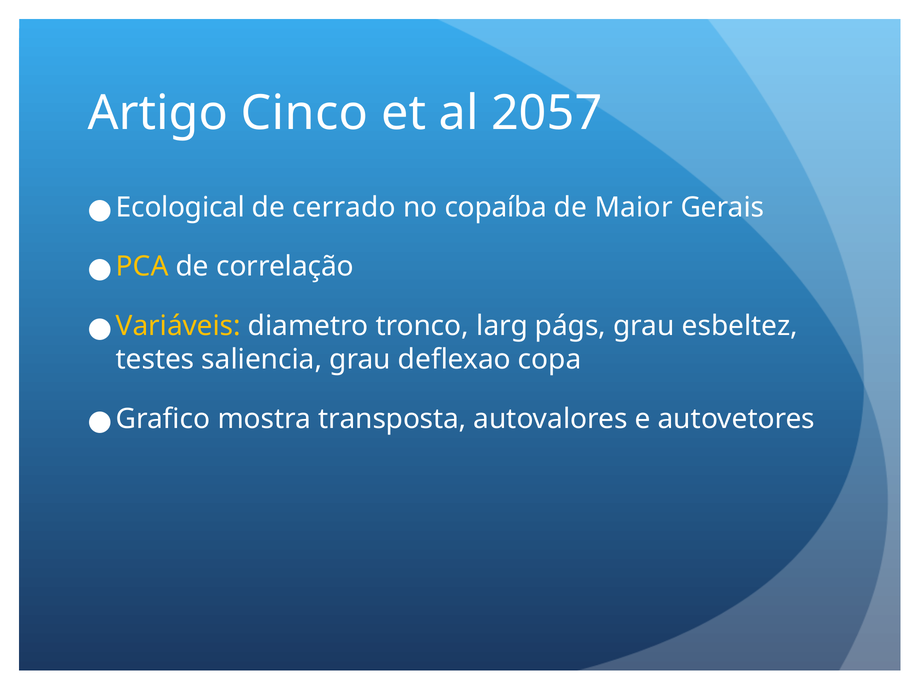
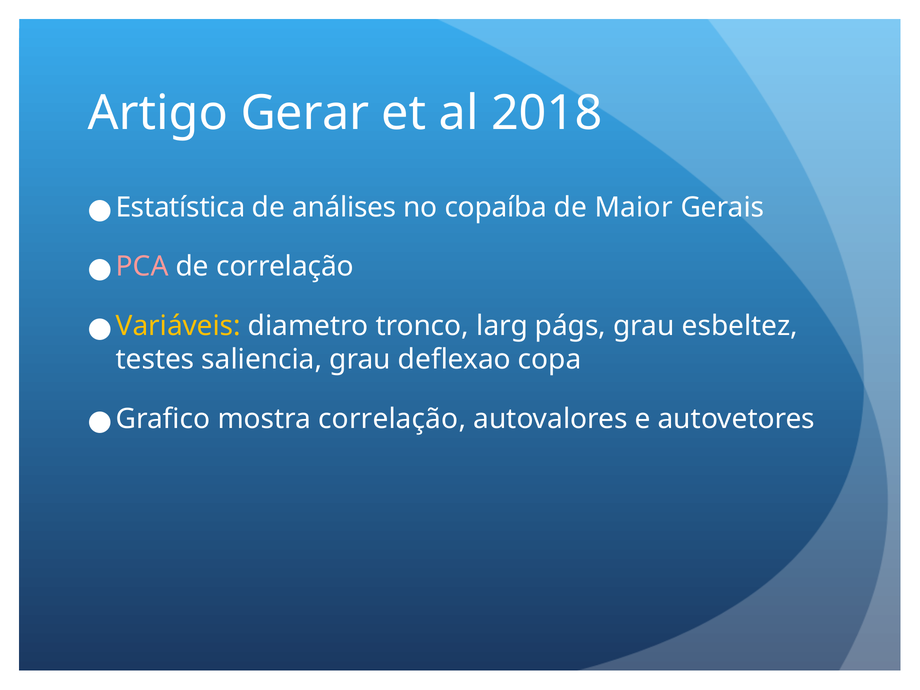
Cinco: Cinco -> Gerar (305, 113)
2057: 2057 -> 2018 (547, 113)
Ecological: Ecological -> Estatística (180, 207)
cerrado: cerrado -> análises (344, 207)
PCA colour: yellow -> pink (142, 267)
mostra transposta: transposta -> correlação (392, 419)
